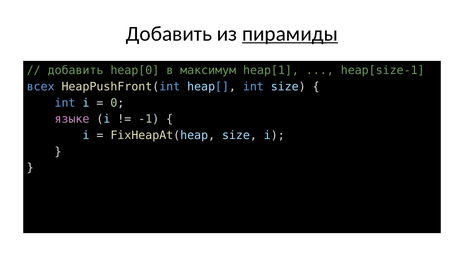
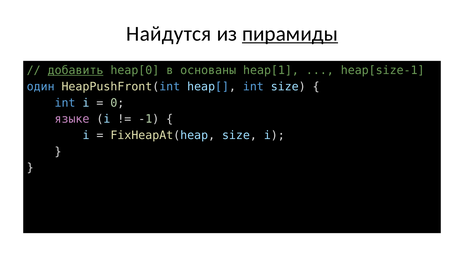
Добавить: Добавить -> Найдутся (169, 34)
добавить underline: none -> present (76, 70)
максимум: максимум -> основаны (208, 70)
всех: всех -> один (41, 87)
